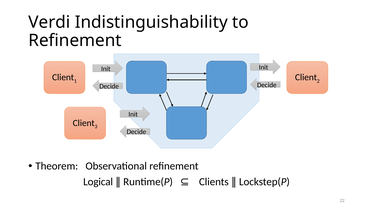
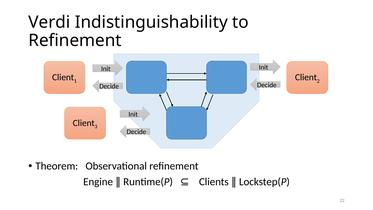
Logical: Logical -> Engine (98, 182)
